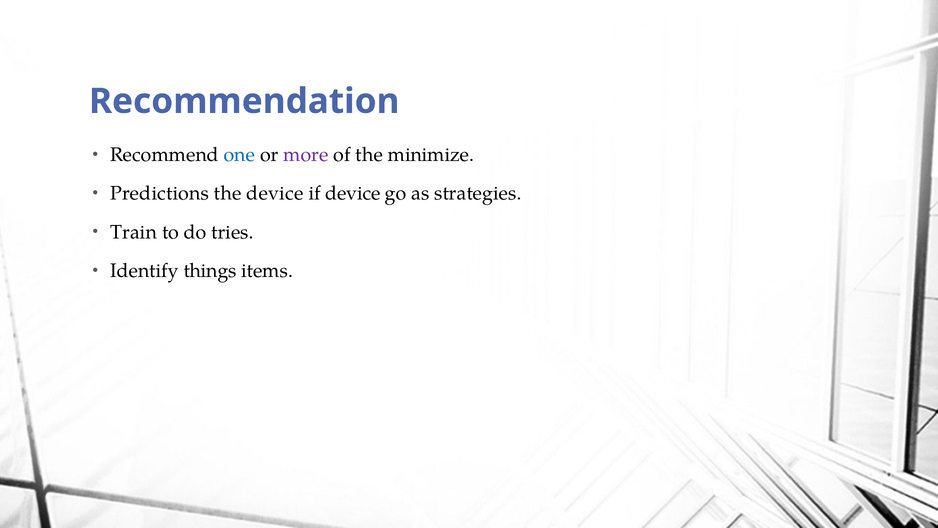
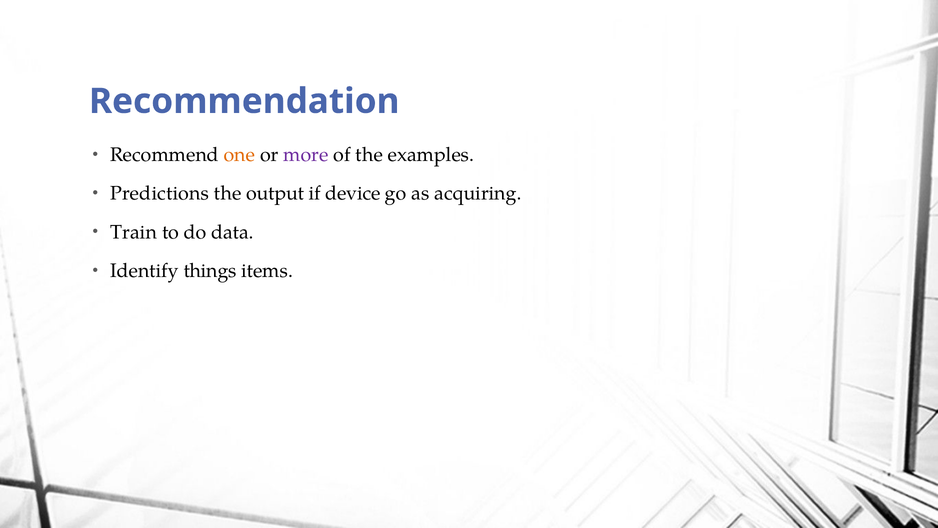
one colour: blue -> orange (239, 155)
minimize: minimize -> examples (431, 155)
the device: device -> output (275, 193)
strategies: strategies -> acquiring (478, 193)
tries: tries -> data (233, 232)
